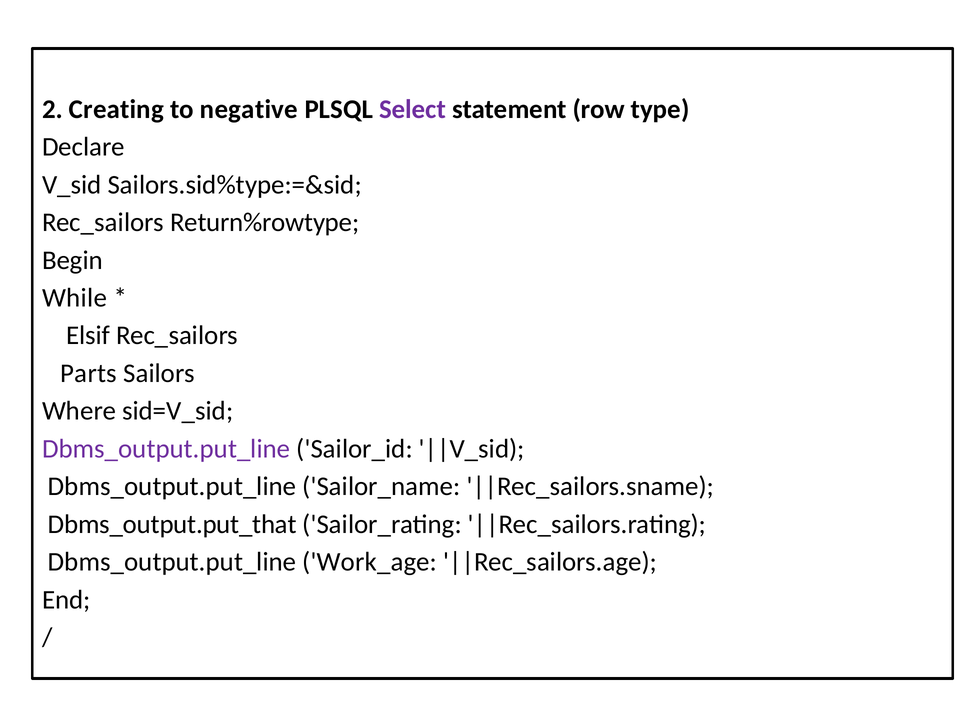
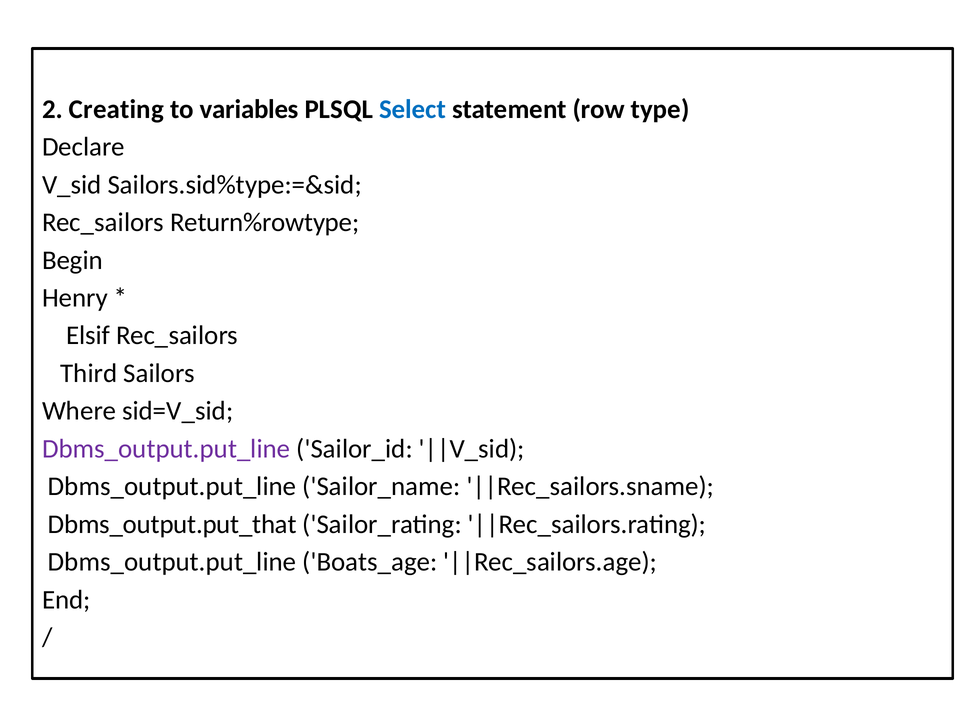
negative: negative -> variables (249, 109)
Select colour: purple -> blue (413, 109)
While: While -> Henry (75, 298)
Parts: Parts -> Third (89, 373)
Work_age: Work_age -> Boats_age (370, 562)
